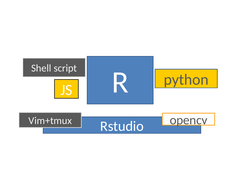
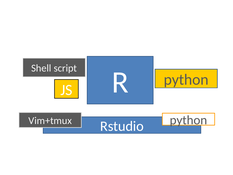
Vim+tmux opencv: opencv -> python (188, 120)
